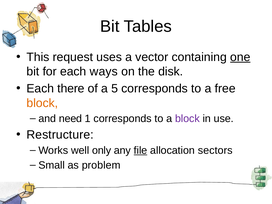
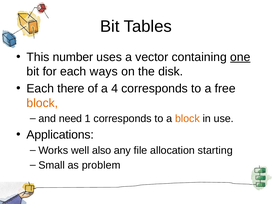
request: request -> number (73, 57)
5: 5 -> 4 (115, 89)
block colour: purple -> orange (187, 119)
Restructure: Restructure -> Applications (60, 135)
only: only -> also (102, 150)
file underline: present -> none (141, 150)
sectors: sectors -> starting (215, 150)
